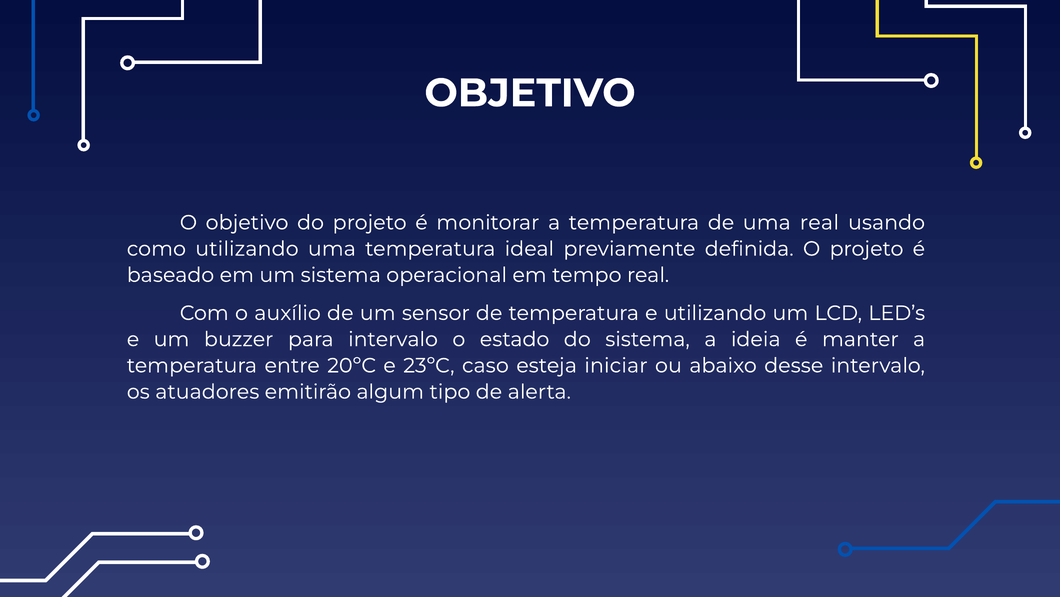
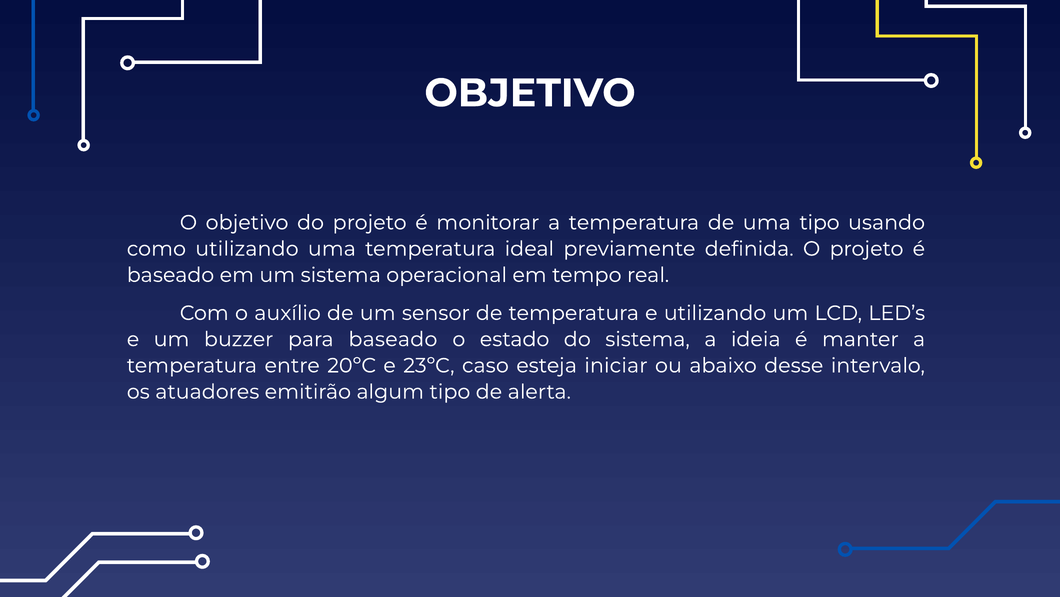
uma real: real -> tipo (819, 222)
para intervalo: intervalo -> baseado (393, 339)
